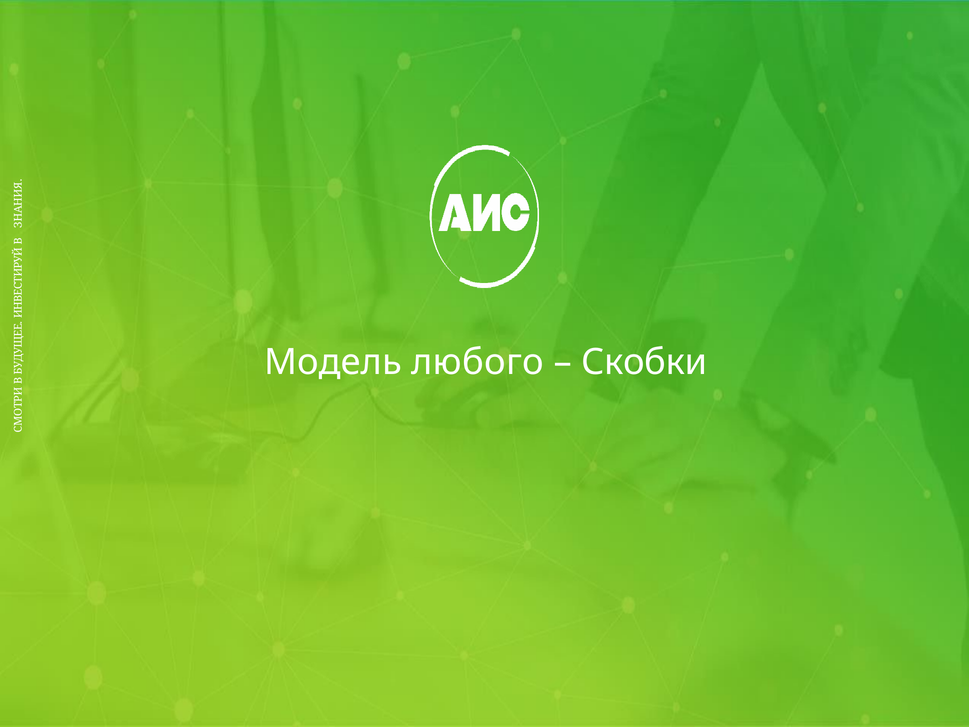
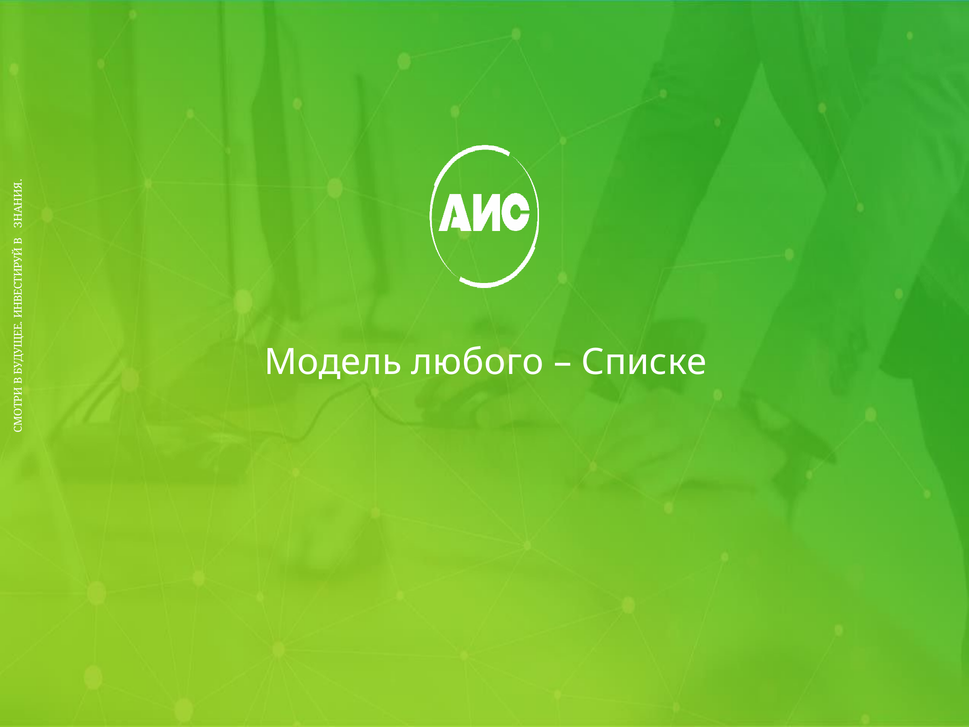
Скобки: Скобки -> Списке (644, 362)
